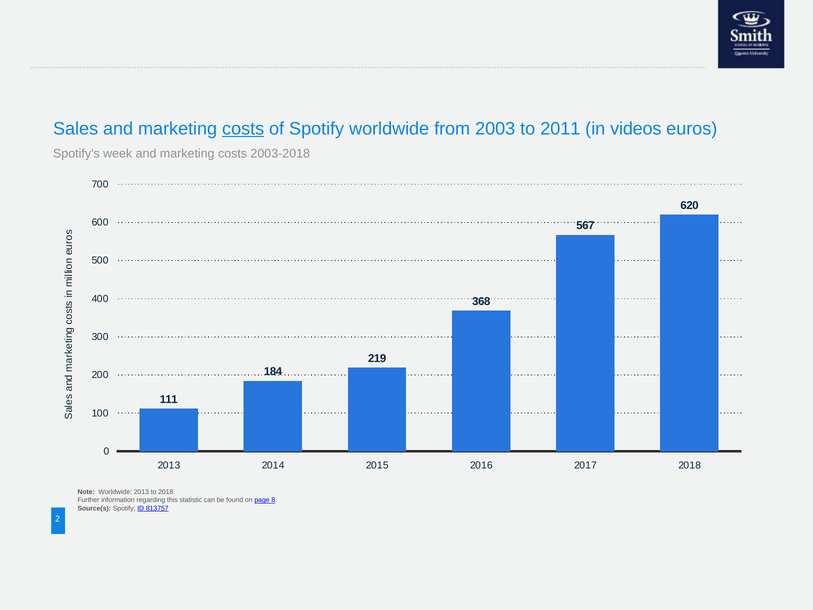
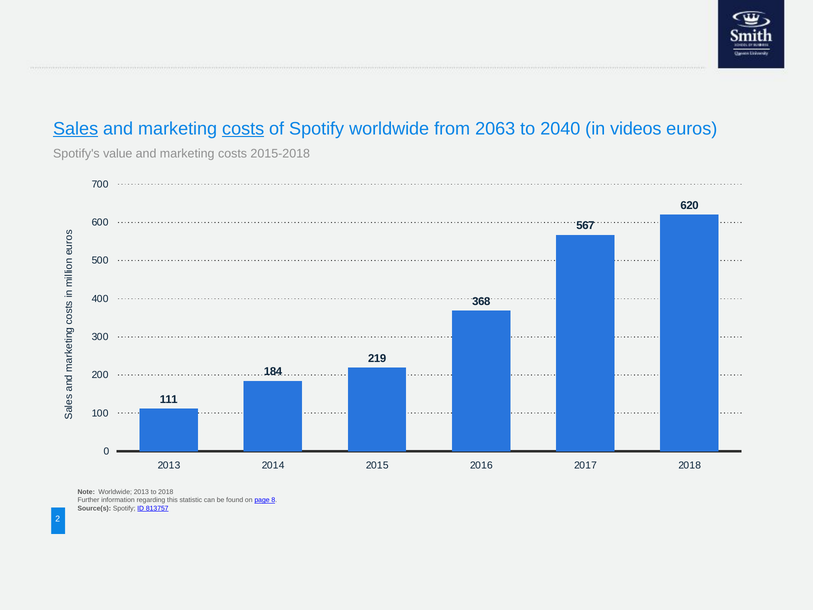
Sales underline: none -> present (76, 129)
2003: 2003 -> 2063 (495, 129)
2011: 2011 -> 2040 (560, 129)
week: week -> value (118, 154)
2003-2018: 2003-2018 -> 2015-2018 (280, 154)
